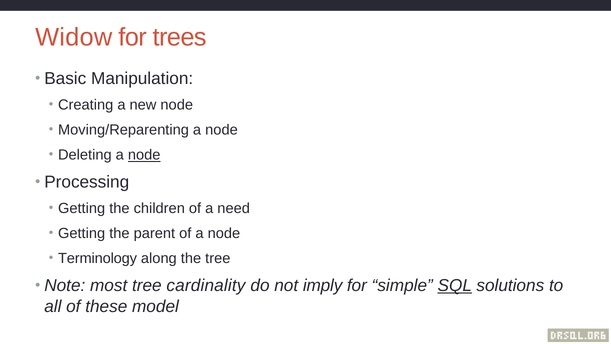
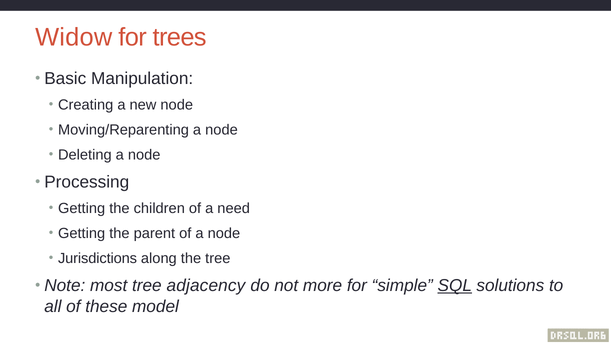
node underline: present -> none (144, 155)
Terminology: Terminology -> Jurisdictions (98, 258)
cardinality: cardinality -> adjacency (206, 286)
imply: imply -> more (323, 286)
